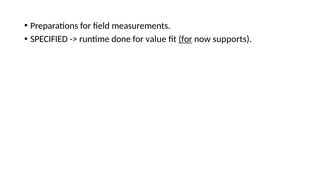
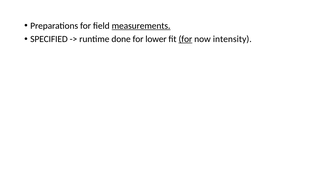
measurements underline: none -> present (141, 26)
value: value -> lower (156, 39)
supports: supports -> intensity (232, 39)
